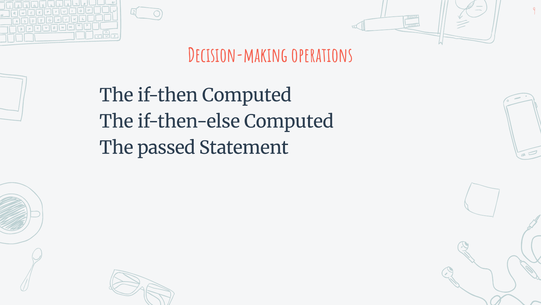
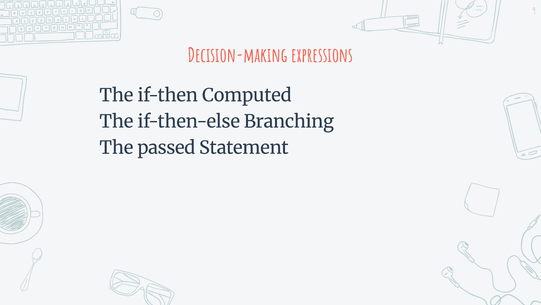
operations: operations -> expressions (322, 56)
if-then-else Computed: Computed -> Branching (289, 121)
